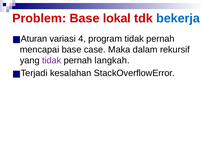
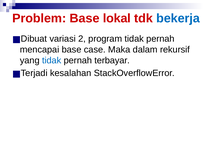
Aturan: Aturan -> Dibuat (34, 39)
4: 4 -> 2 (82, 39)
tidak colour: purple -> blue (52, 60)
langkah: langkah -> terbayar (112, 60)
